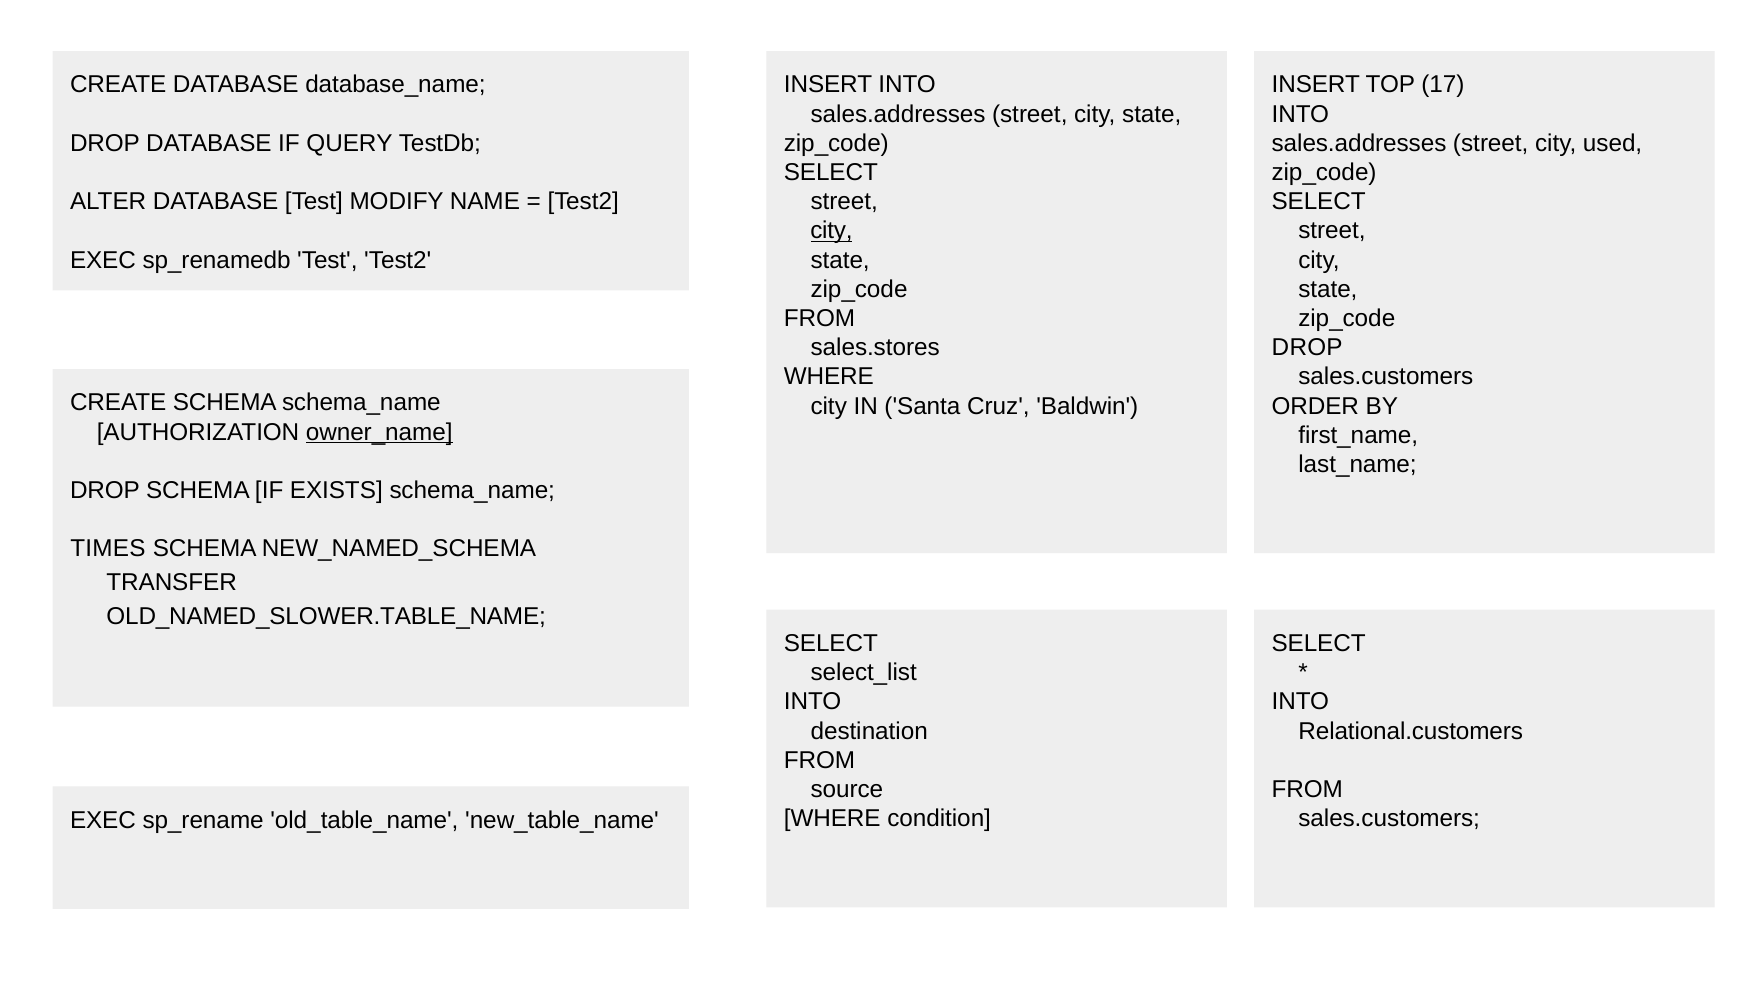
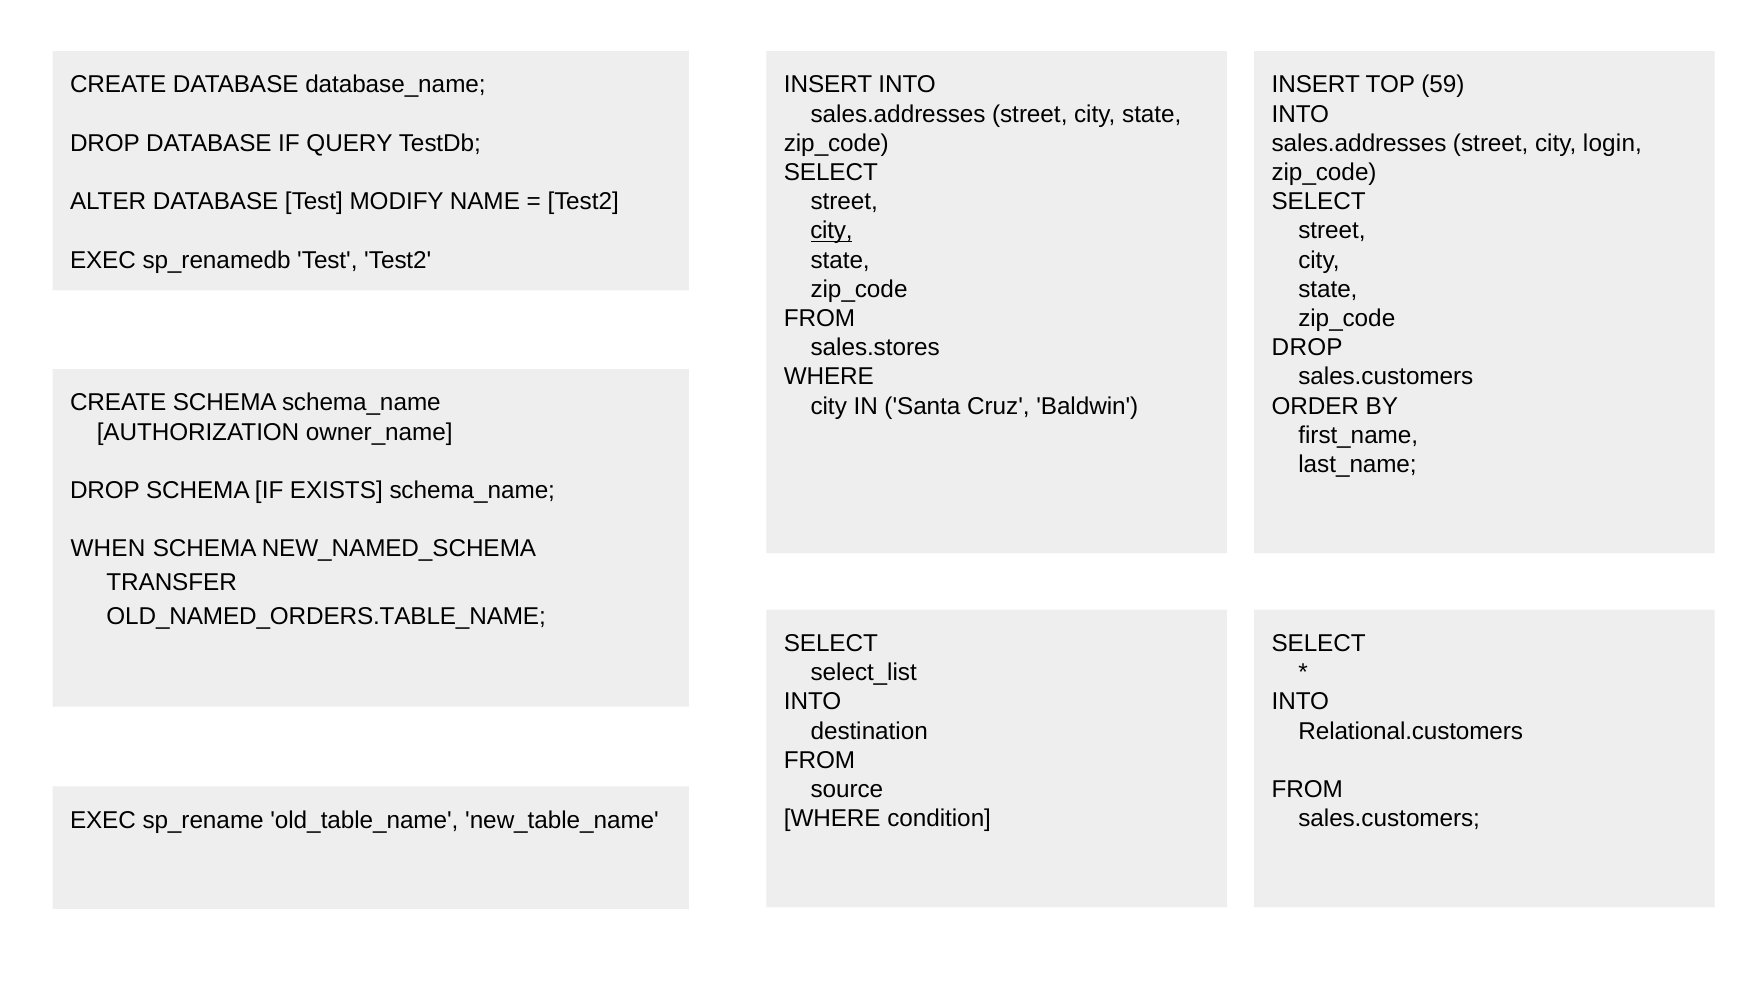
17: 17 -> 59 (1443, 85)
used: used -> login (1612, 143)
owner_name underline: present -> none (379, 432)
TIMES: TIMES -> WHEN (108, 549)
OLD_NAMED_SLOWER.TABLE_NAME: OLD_NAMED_SLOWER.TABLE_NAME -> OLD_NAMED_ORDERS.TABLE_NAME (326, 616)
